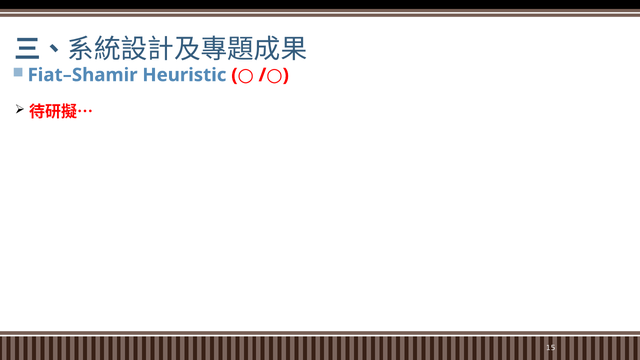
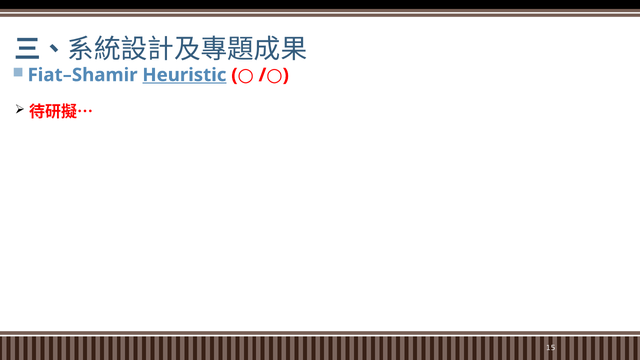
Heuristic underline: none -> present (184, 75)
